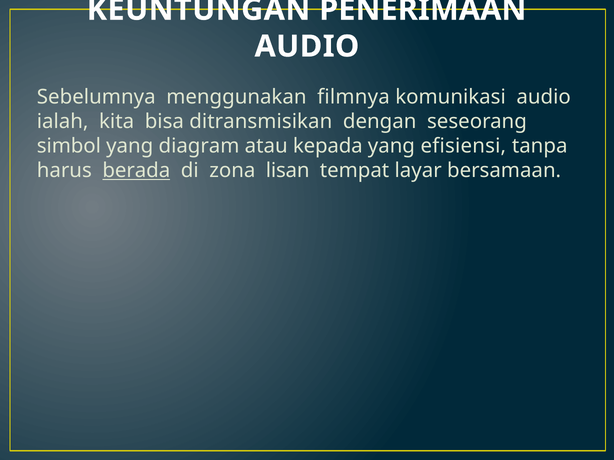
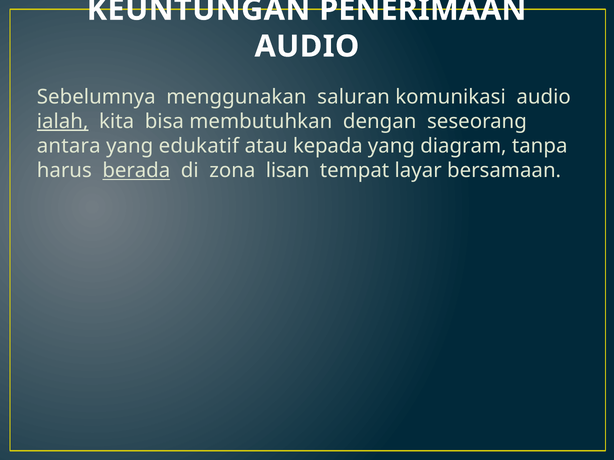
filmnya: filmnya -> saluran (354, 97)
ialah underline: none -> present (63, 122)
ditransmisikan: ditransmisikan -> membutuhkan (261, 122)
simbol: simbol -> antara (69, 146)
diagram: diagram -> edukatif (199, 146)
efisiensi: efisiensi -> diagram (463, 146)
